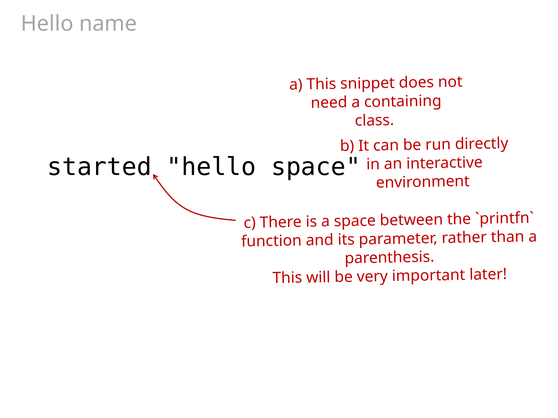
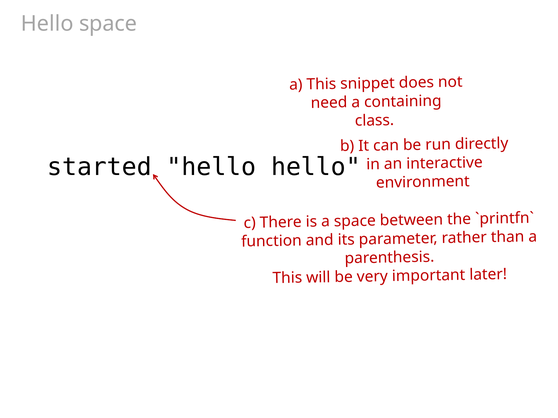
Hello name: name -> space (108, 24)
hello space: space -> hello (316, 167)
